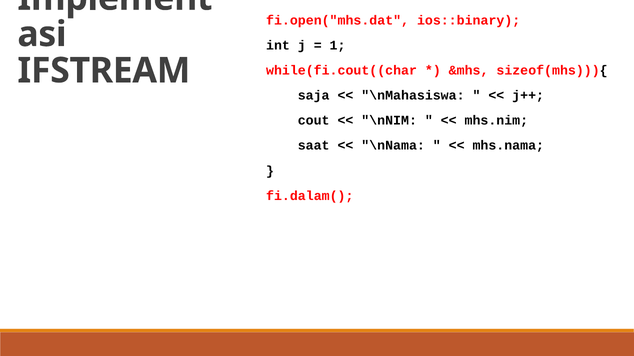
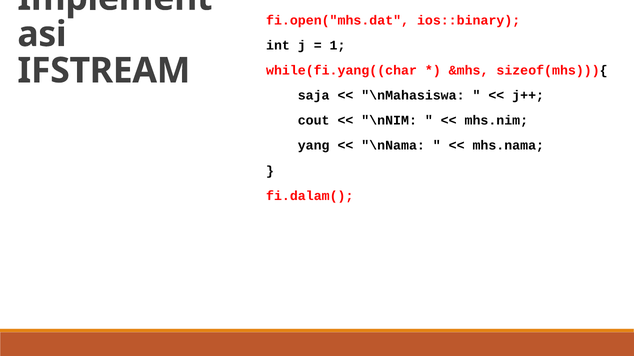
while(fi.cout((char: while(fi.cout((char -> while(fi.yang((char (342, 70)
saat: saat -> yang (314, 146)
